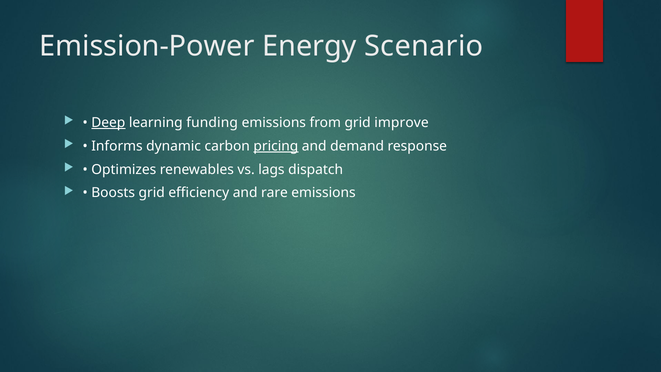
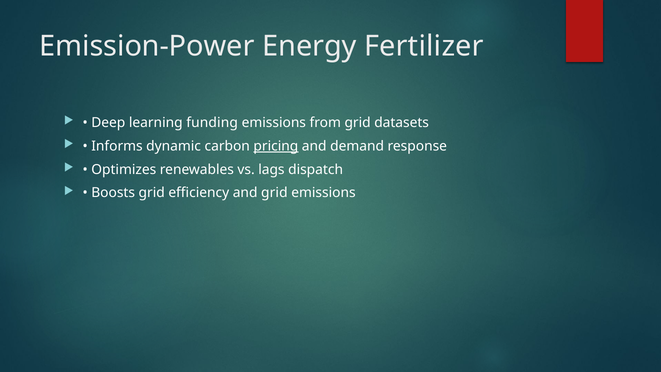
Scenario: Scenario -> Fertilizer (424, 46)
Deep underline: present -> none (108, 123)
improve: improve -> datasets (402, 123)
and rare: rare -> grid (274, 193)
